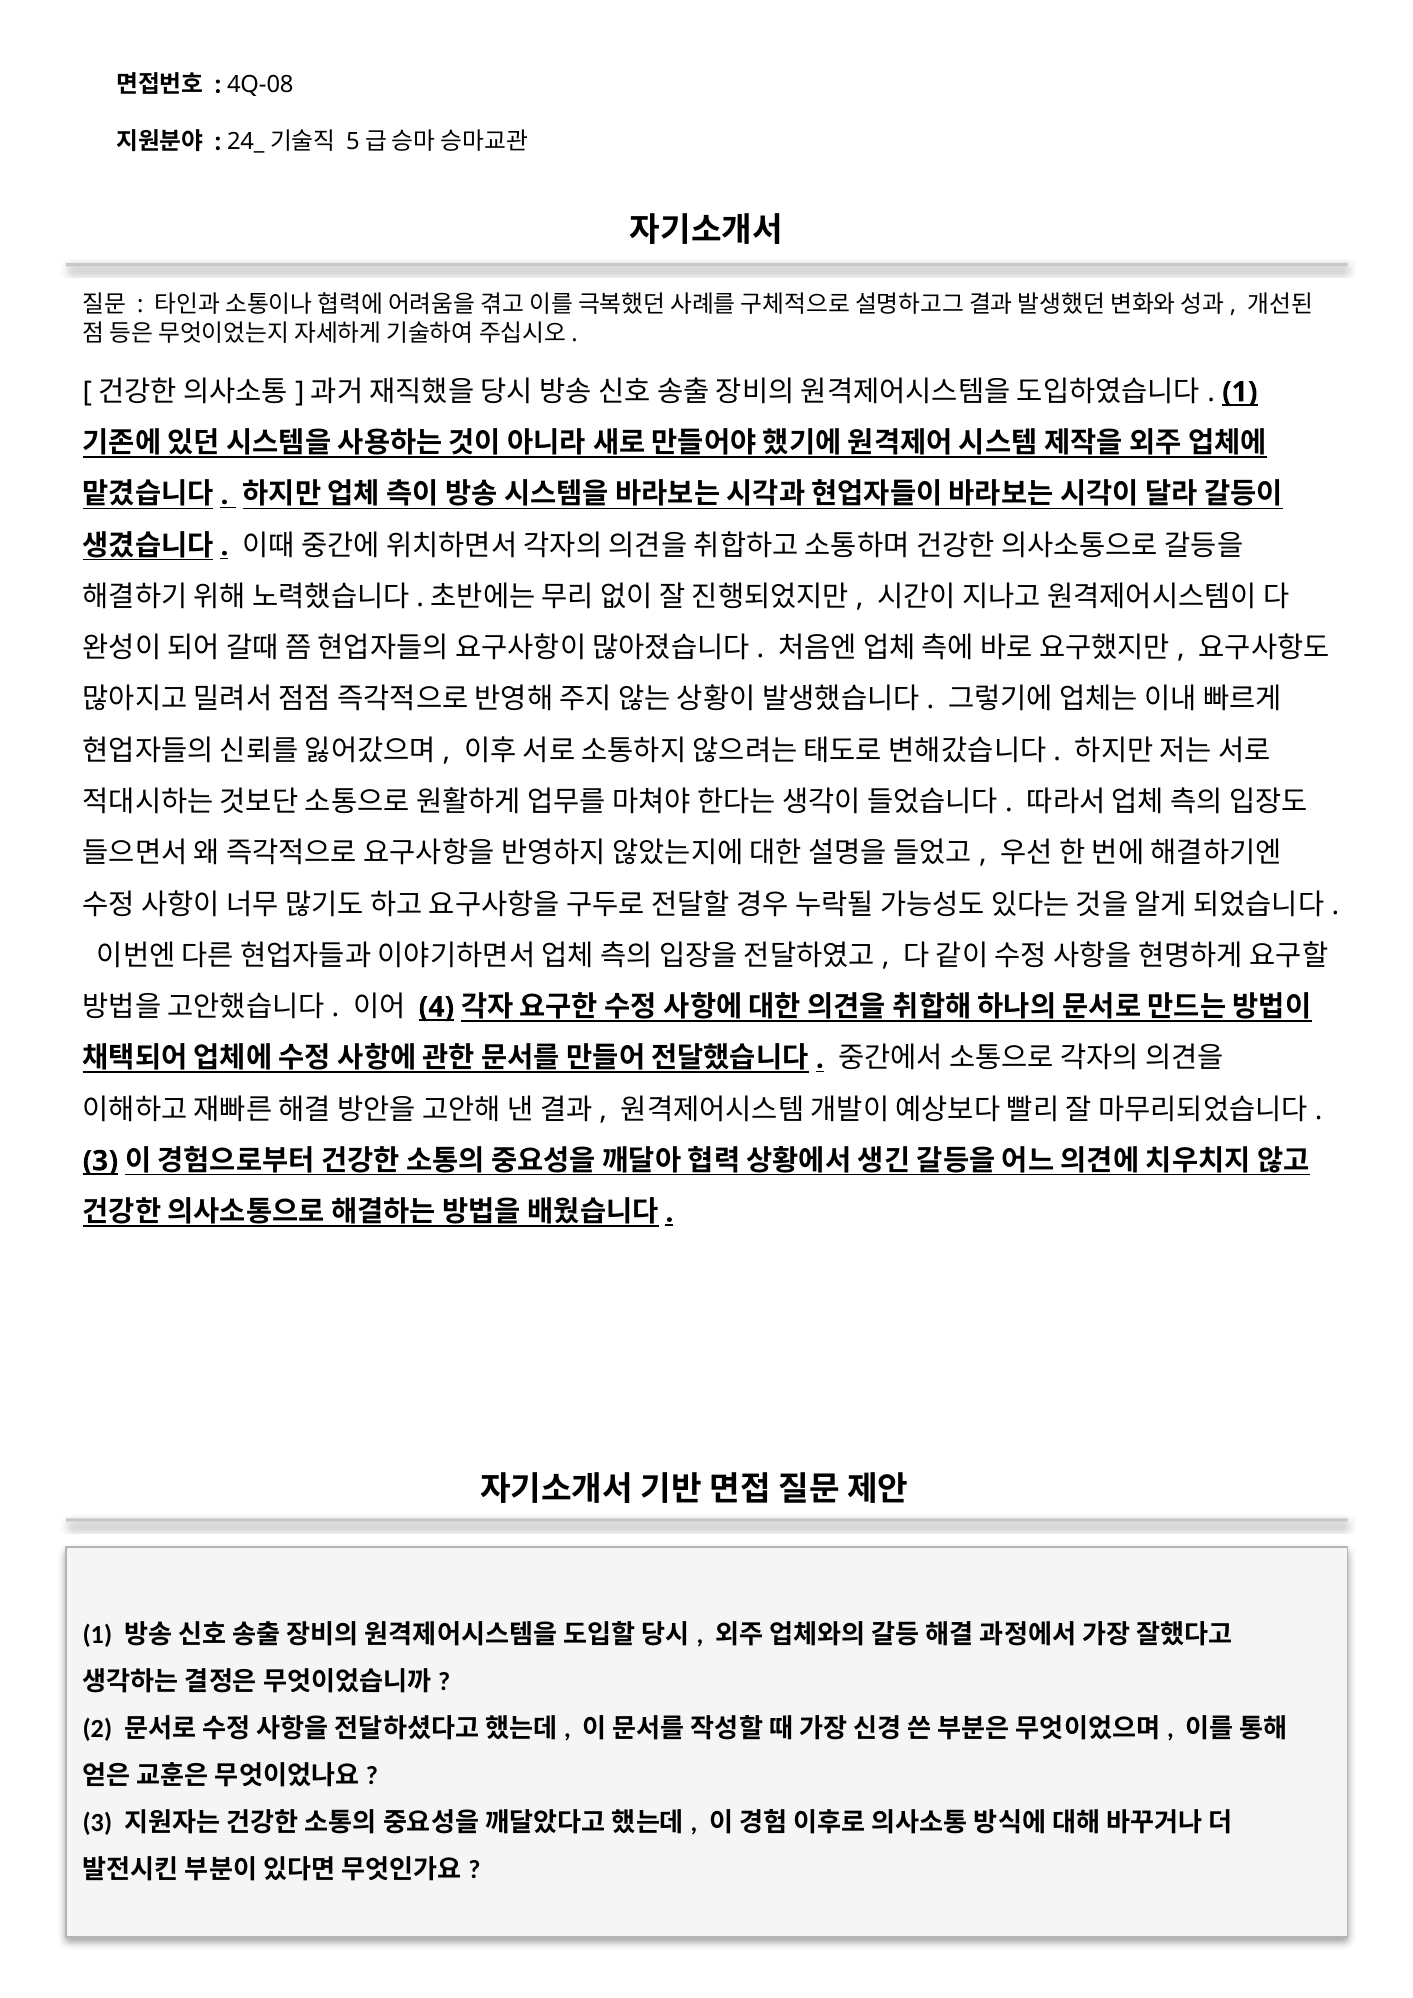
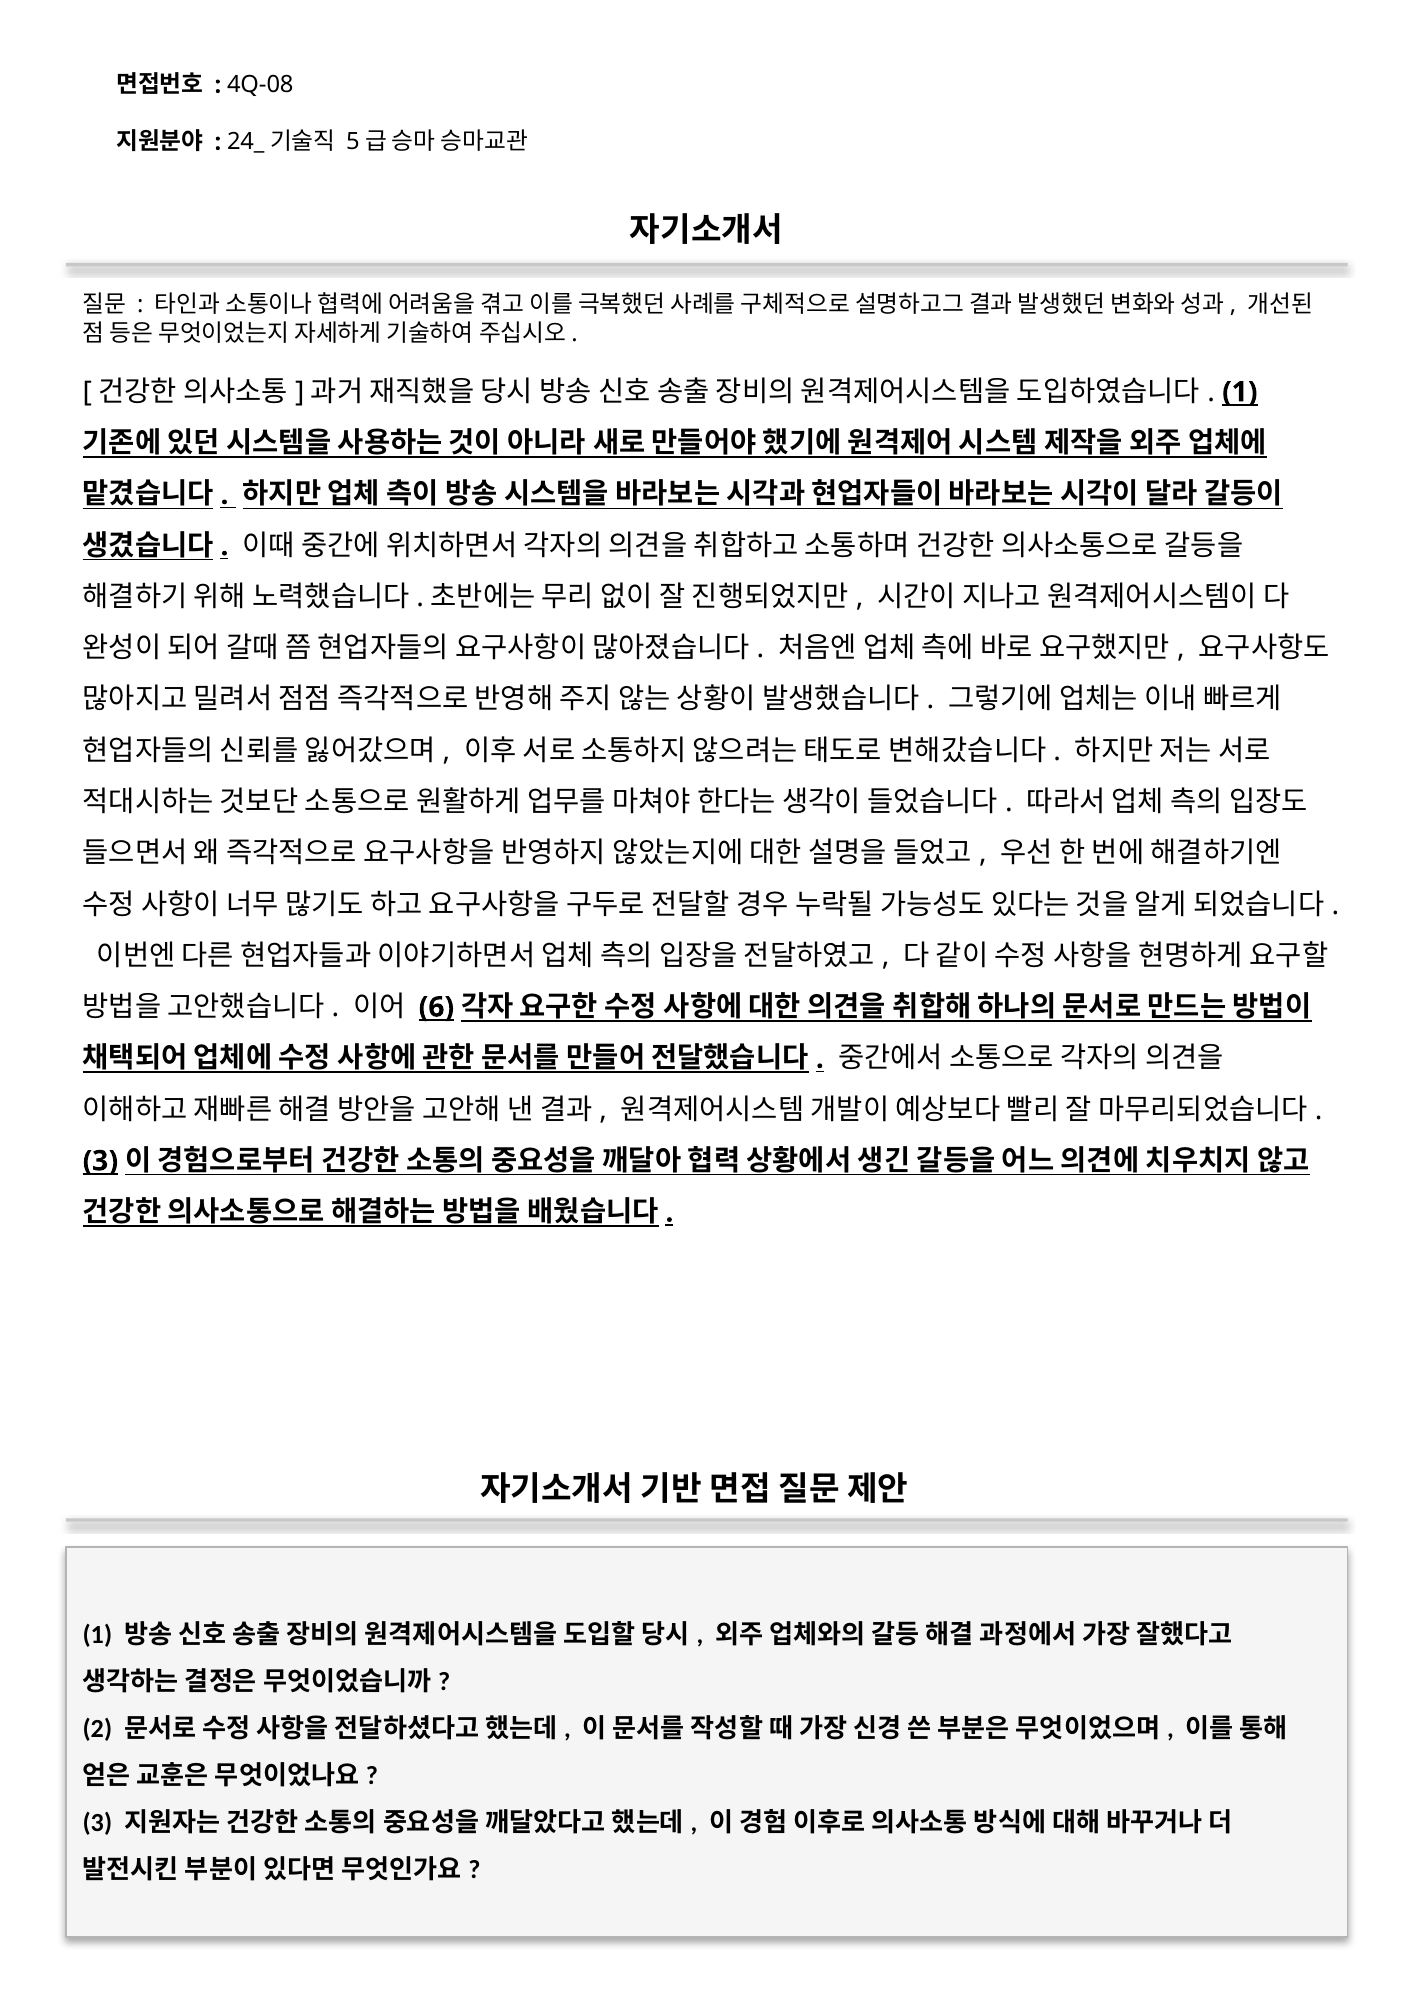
4: 4 -> 6 (436, 1007)
